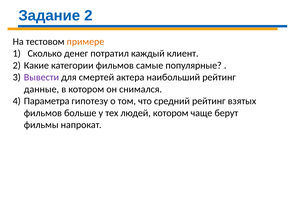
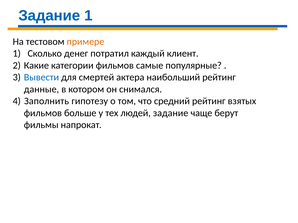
Задание 2: 2 -> 1 (88, 16)
Вывести colour: purple -> blue (41, 77)
Параметра: Параметра -> Заполнить (47, 101)
людей котором: котором -> задание (171, 113)
